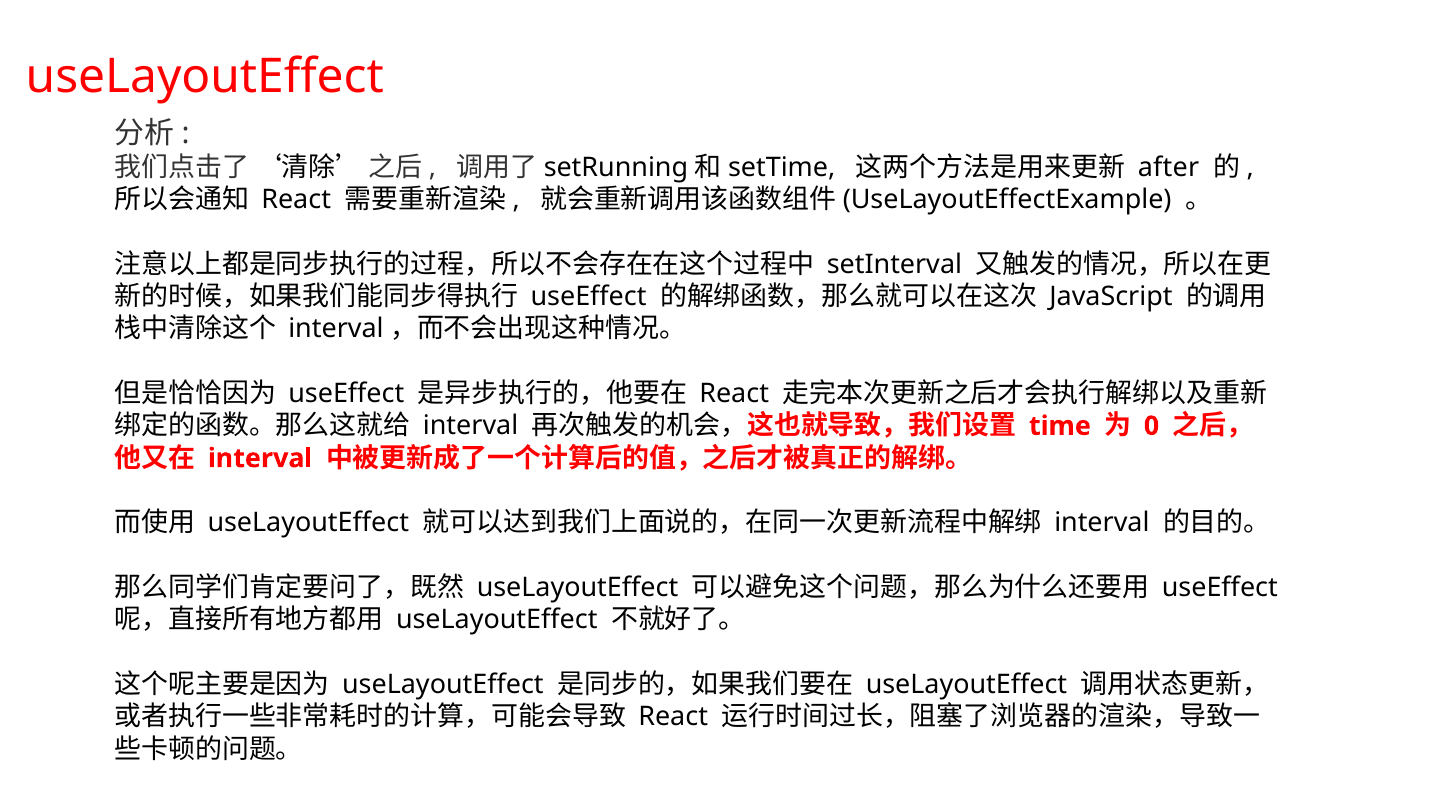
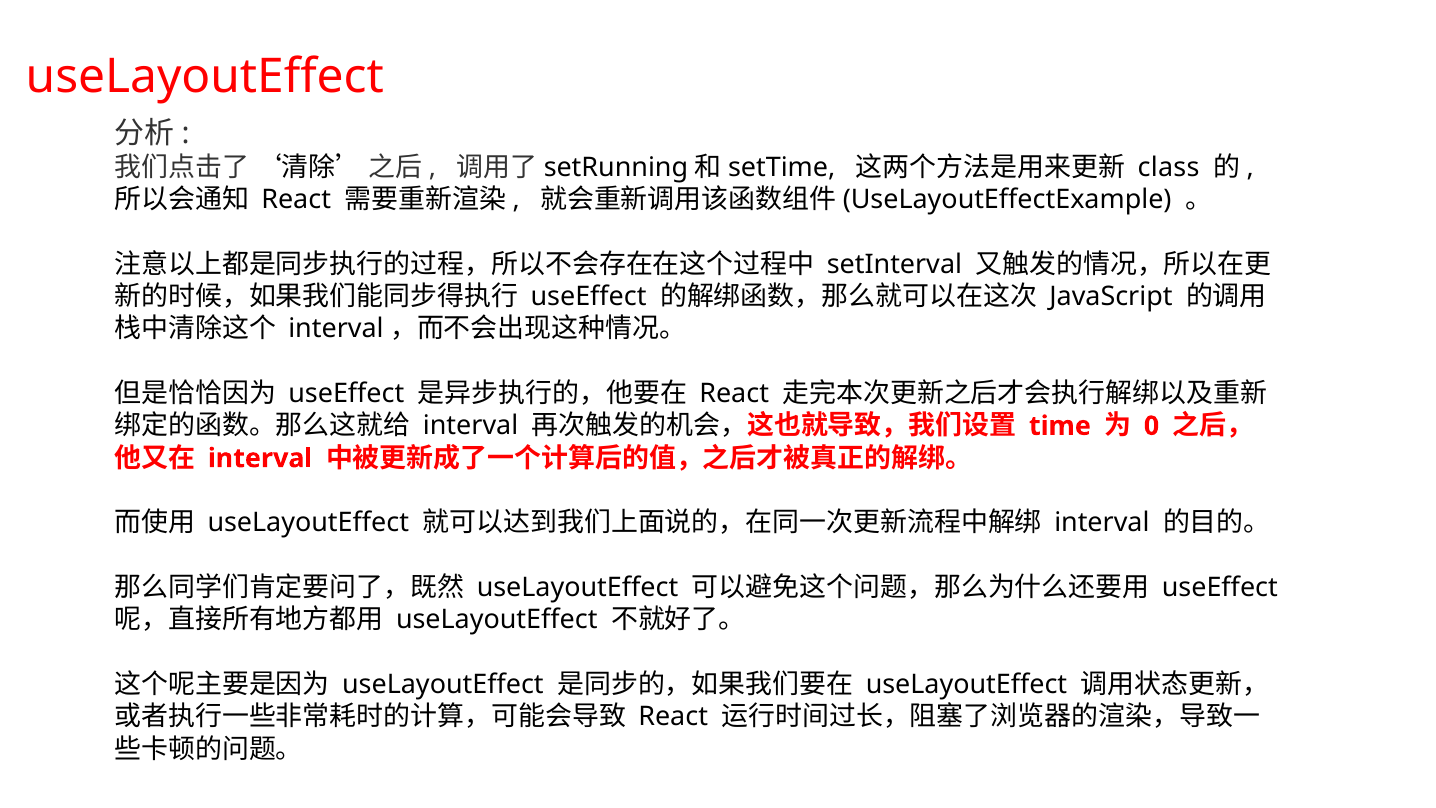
after: after -> class (1169, 167)
